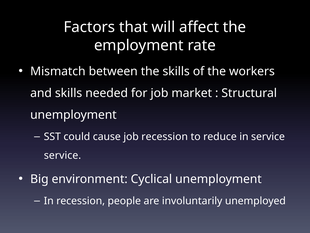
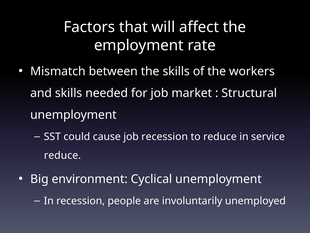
service: service -> reduce (63, 155)
